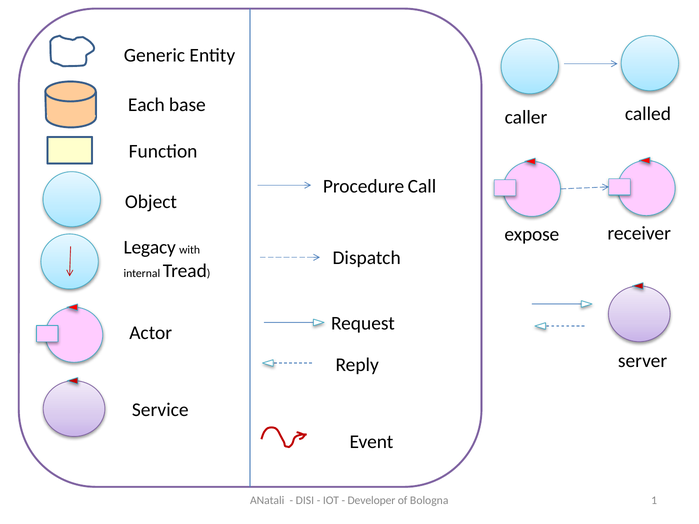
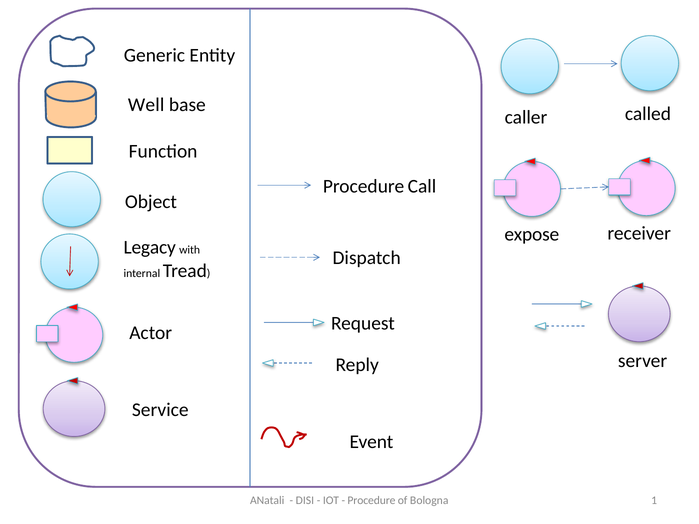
Each: Each -> Well (146, 105)
Developer: Developer -> Procedure (371, 501)
